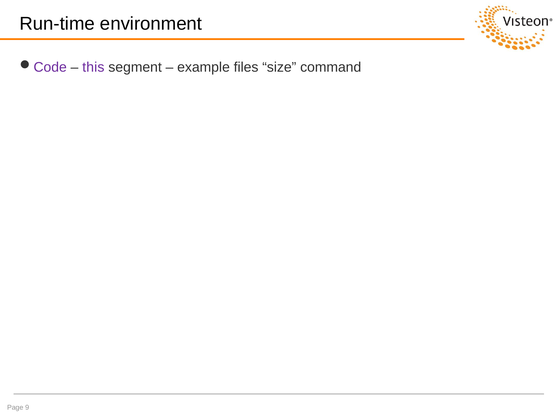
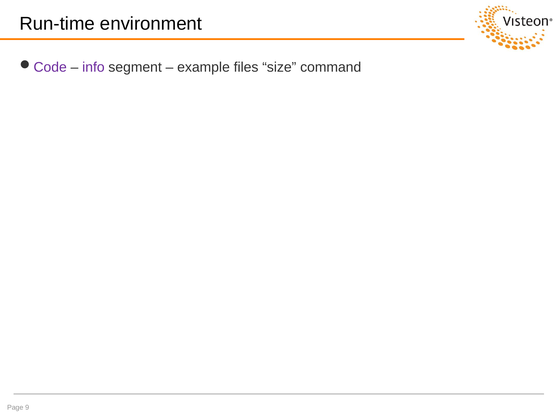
this: this -> info (93, 67)
